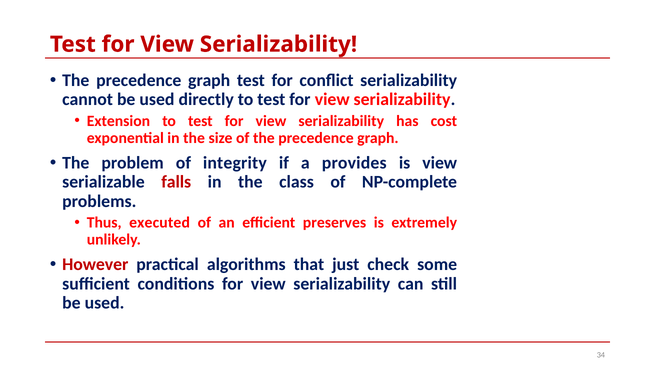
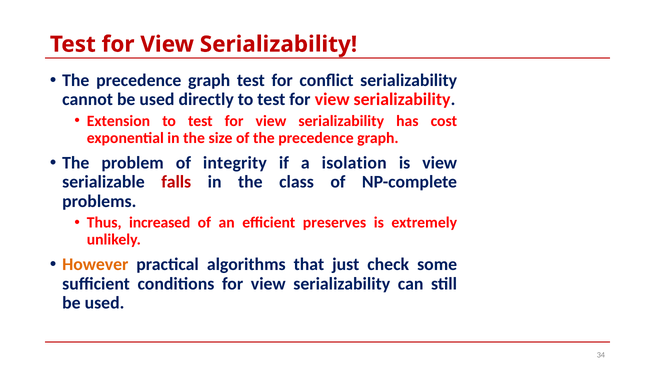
provides: provides -> isolation (354, 163)
executed: executed -> increased (160, 222)
However colour: red -> orange (95, 264)
